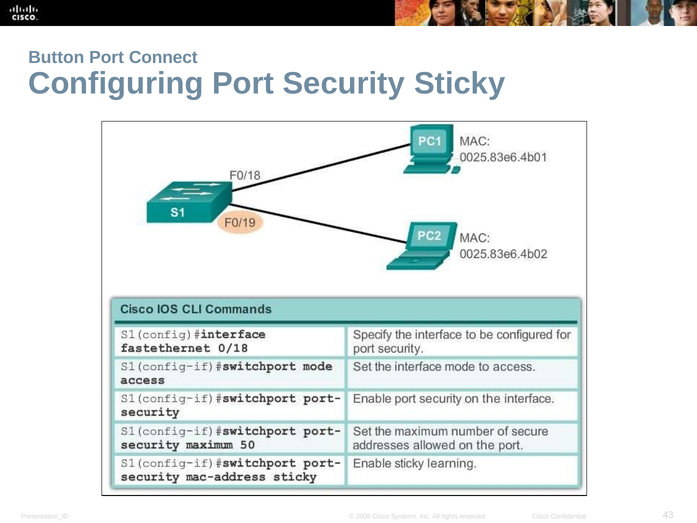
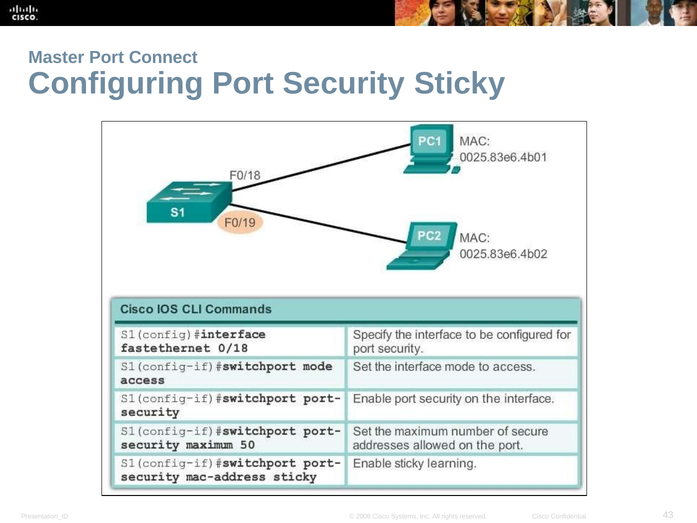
Button: Button -> Master (56, 57)
